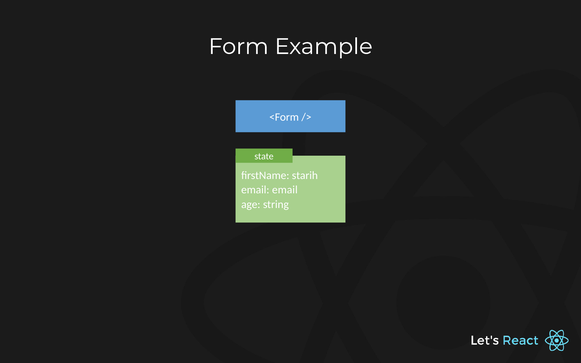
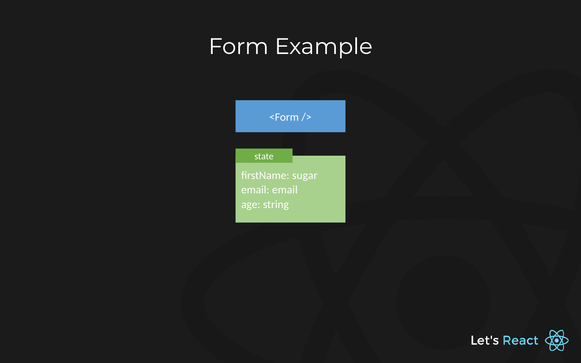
starih: starih -> sugar (305, 176)
